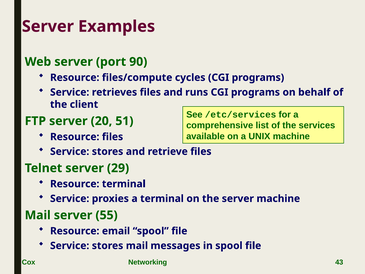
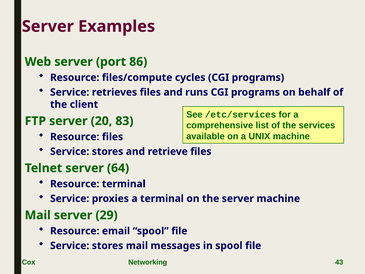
90: 90 -> 86 (138, 62)
51: 51 -> 83 (124, 121)
29: 29 -> 64 (118, 168)
55: 55 -> 29 (107, 215)
